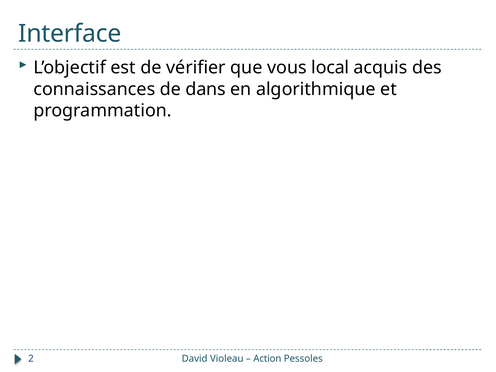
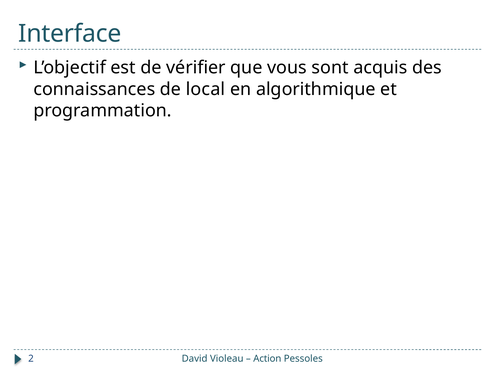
local: local -> sont (330, 68)
dans: dans -> local (206, 89)
